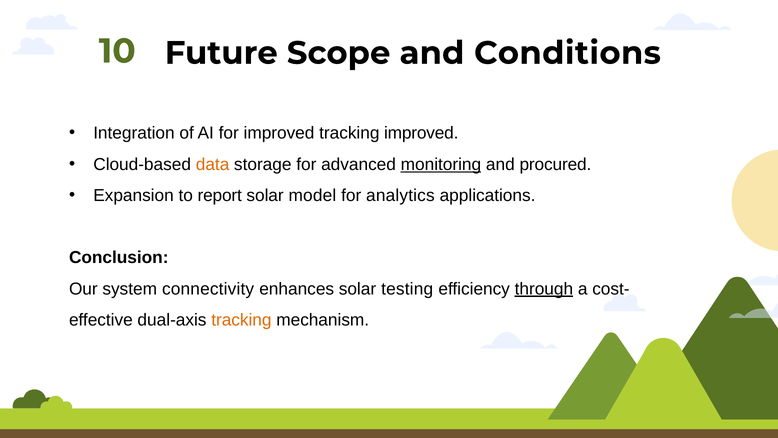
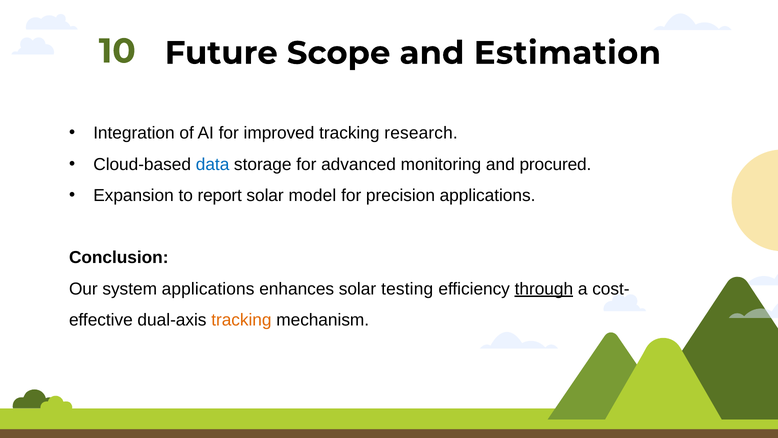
Conditions: Conditions -> Estimation (567, 53)
tracking improved: improved -> research (421, 133)
data colour: orange -> blue (213, 164)
monitoring underline: present -> none (441, 164)
analytics: analytics -> precision (400, 195)
system connectivity: connectivity -> applications (208, 289)
